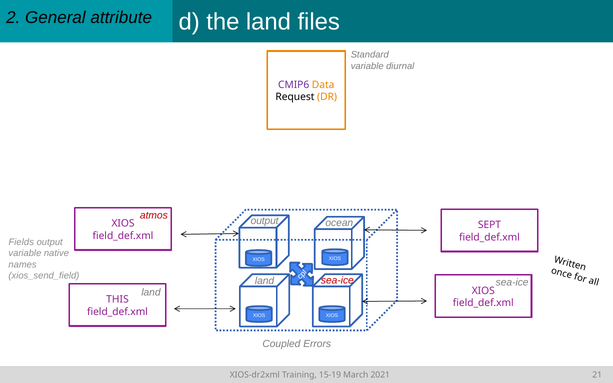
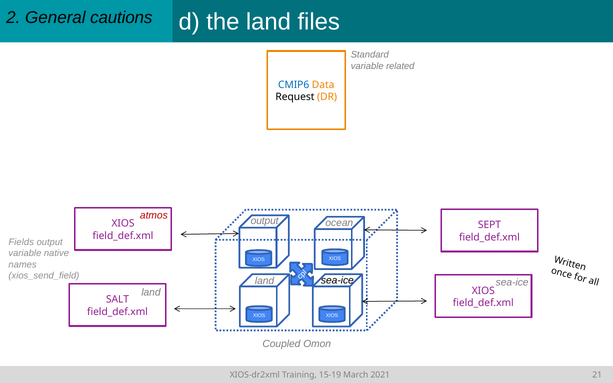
attribute: attribute -> cautions (121, 18)
diurnal: diurnal -> related (400, 66)
CMIP6 colour: purple -> blue (294, 85)
sea-ice colour: red -> black (337, 280)
THIS: THIS -> SALT (118, 300)
Errors: Errors -> Omon (317, 344)
